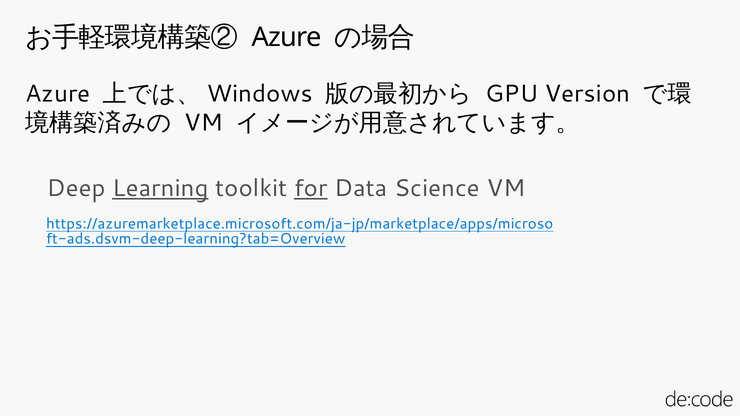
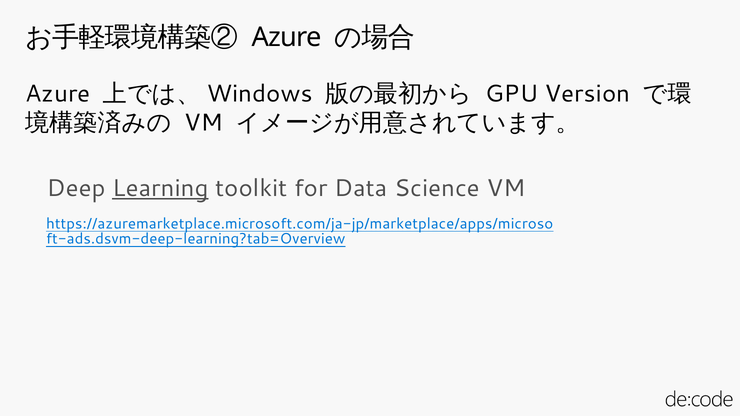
for underline: present -> none (311, 189)
